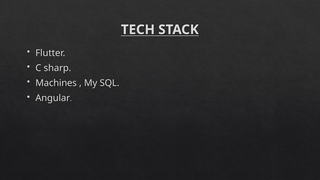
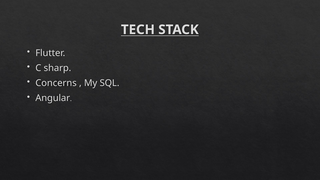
Machines: Machines -> Concerns (56, 83)
